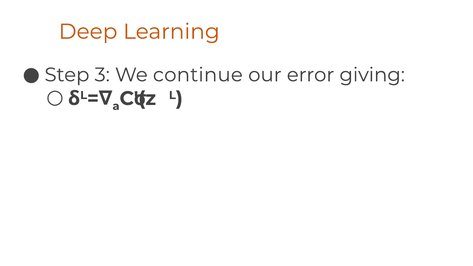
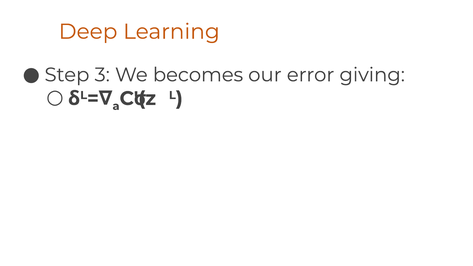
continue: continue -> becomes (198, 75)
